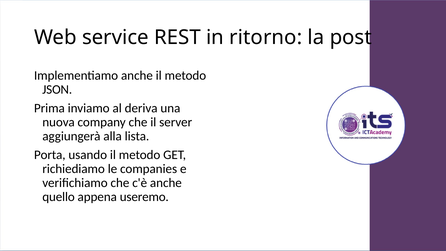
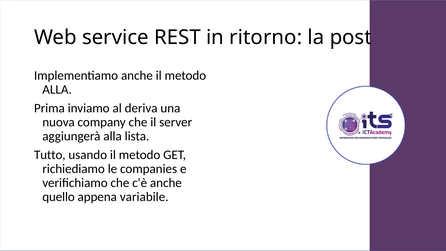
JSON: JSON -> ALLA (57, 89)
Porta: Porta -> Tutto (50, 155)
useremo: useremo -> variabile (144, 197)
